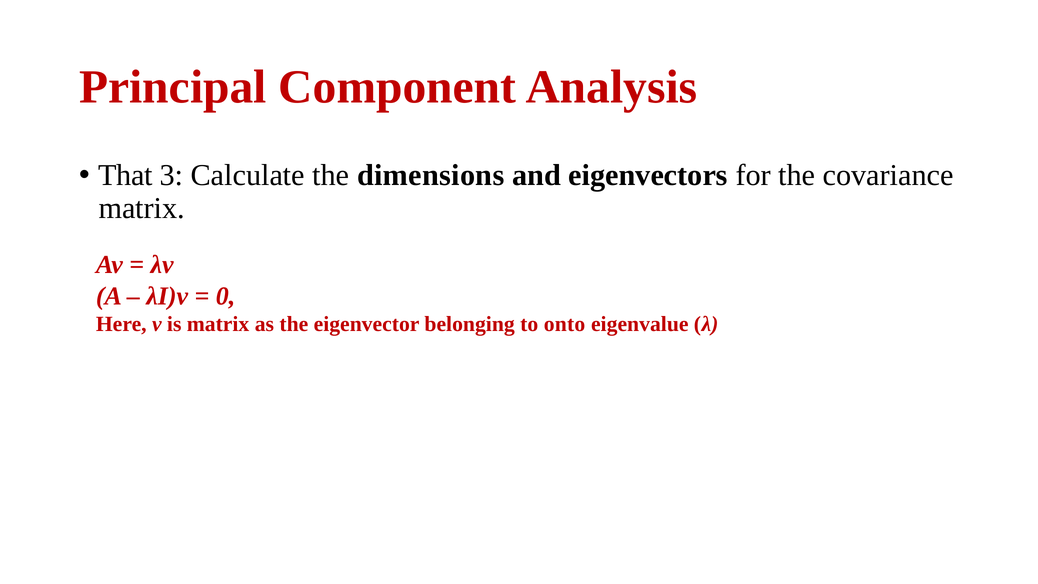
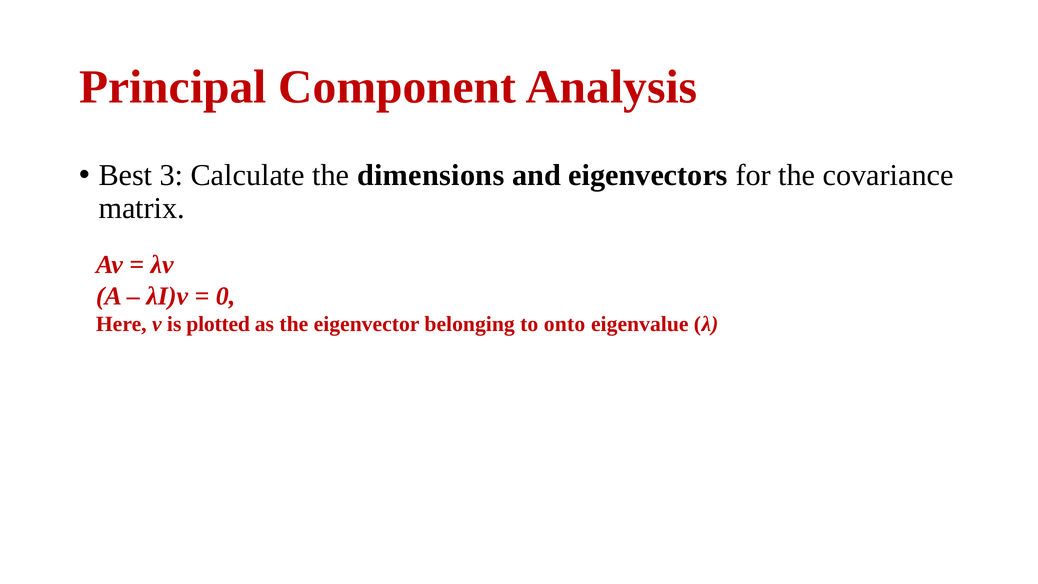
That: That -> Best (125, 175)
is matrix: matrix -> plotted (218, 324)
